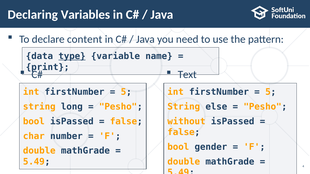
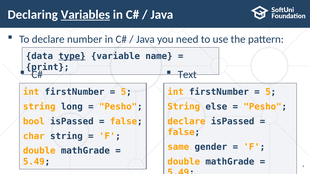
Variables underline: none -> present (85, 15)
content: content -> number (85, 39)
without: without -> declare (186, 122)
char number: number -> string (66, 136)
bool: bool -> same (178, 147)
